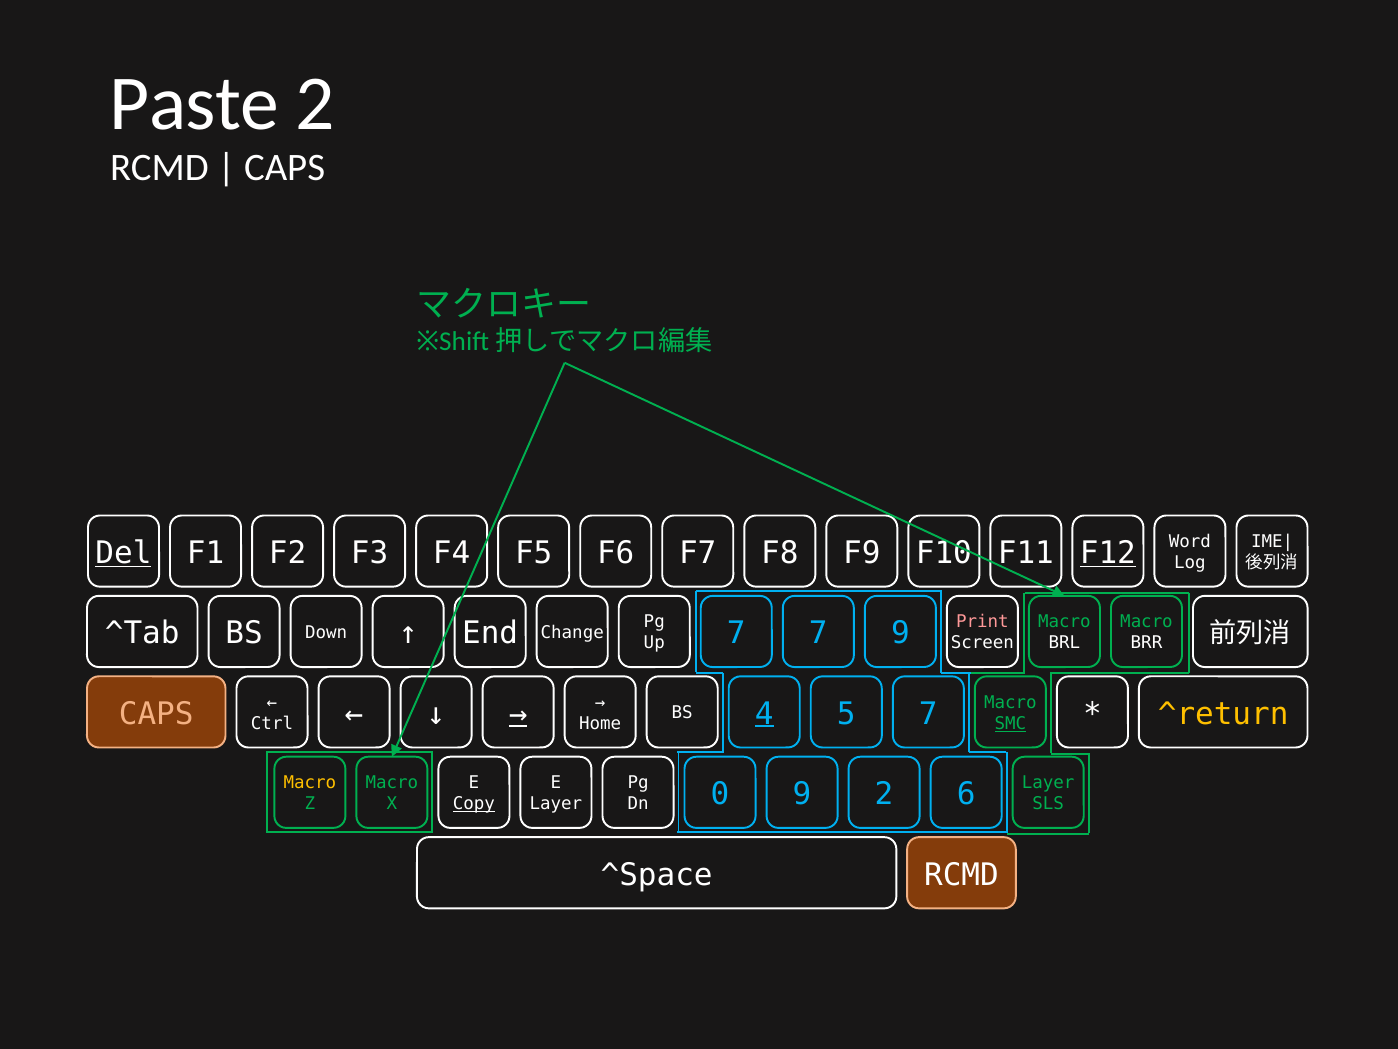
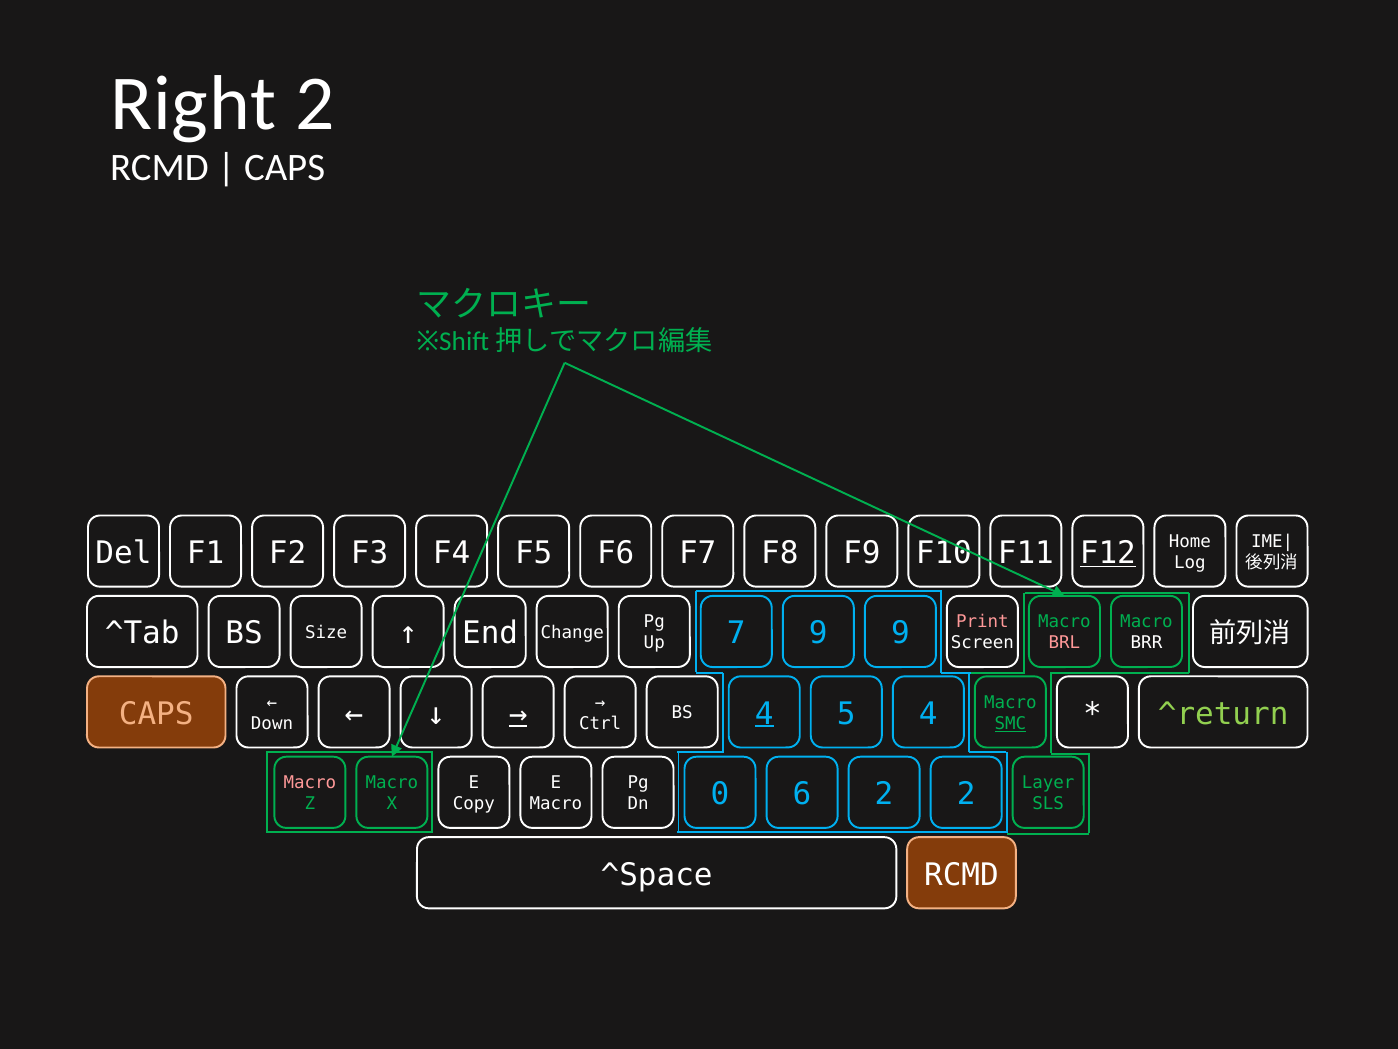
Paste: Paste -> Right (194, 104)
Word: Word -> Home (1190, 541)
Del underline: present -> none (123, 553)
Down: Down -> Size (326, 632)
7 7: 7 -> 9 (818, 633)
BRL colour: white -> pink (1065, 643)
^return colour: yellow -> light green (1223, 714)
Ctrl: Ctrl -> Down (272, 723)
Home: Home -> Ctrl (600, 723)
5 7: 7 -> 4 (928, 714)
Macro colour: yellow -> pink (310, 783)
Copy underline: present -> none (474, 804)
Layer: Layer -> Macro (556, 804)
0 9: 9 -> 6 (802, 794)
2 6: 6 -> 2 (966, 794)
